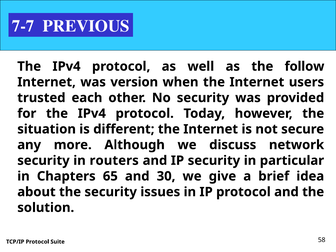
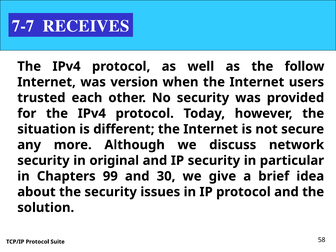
PREVIOUS: PREVIOUS -> RECEIVES (86, 26)
routers: routers -> original (114, 161)
65: 65 -> 99 (110, 176)
